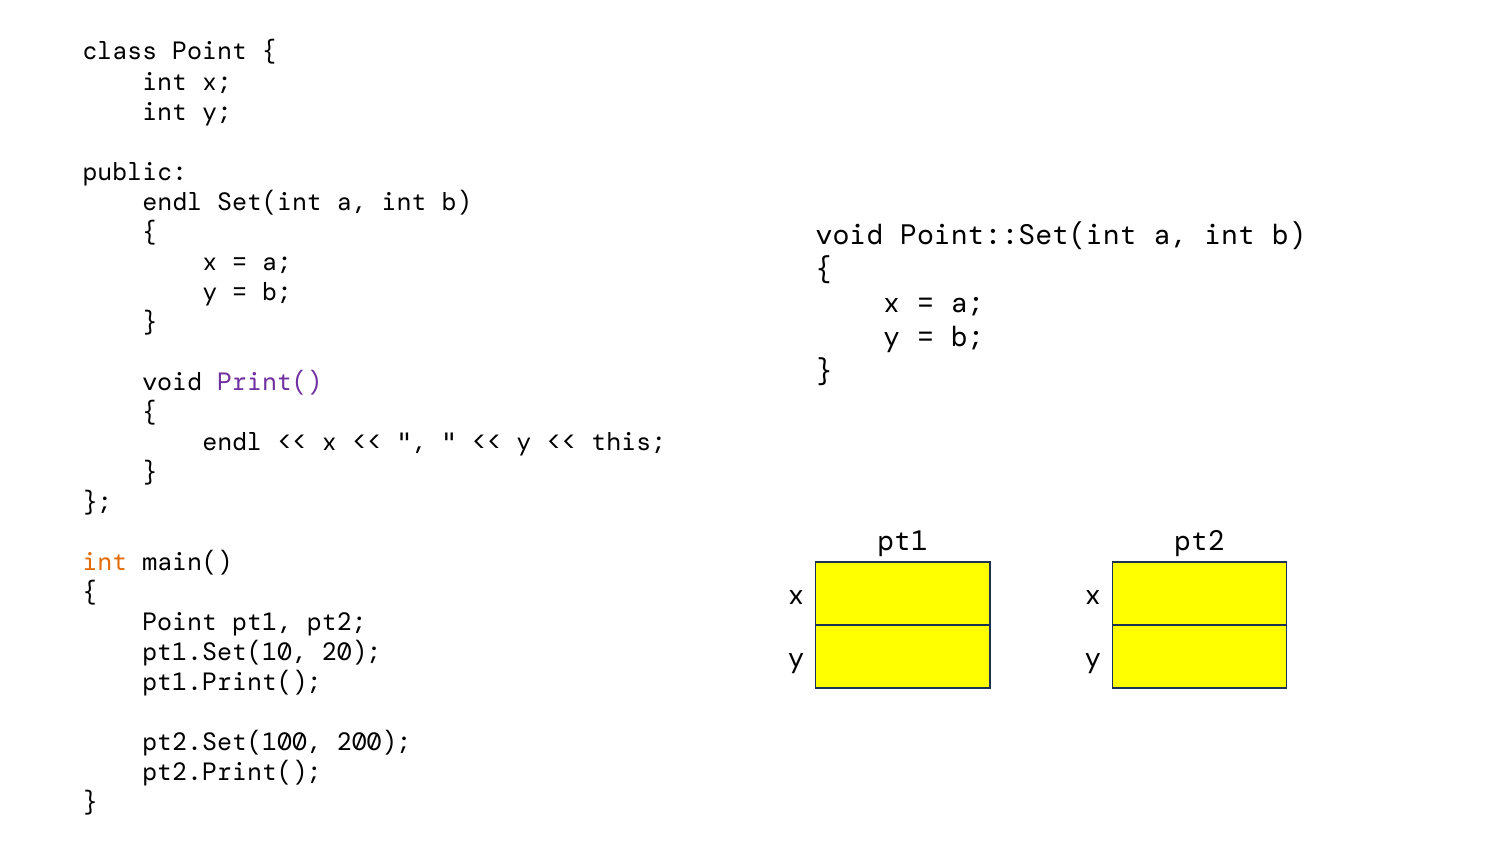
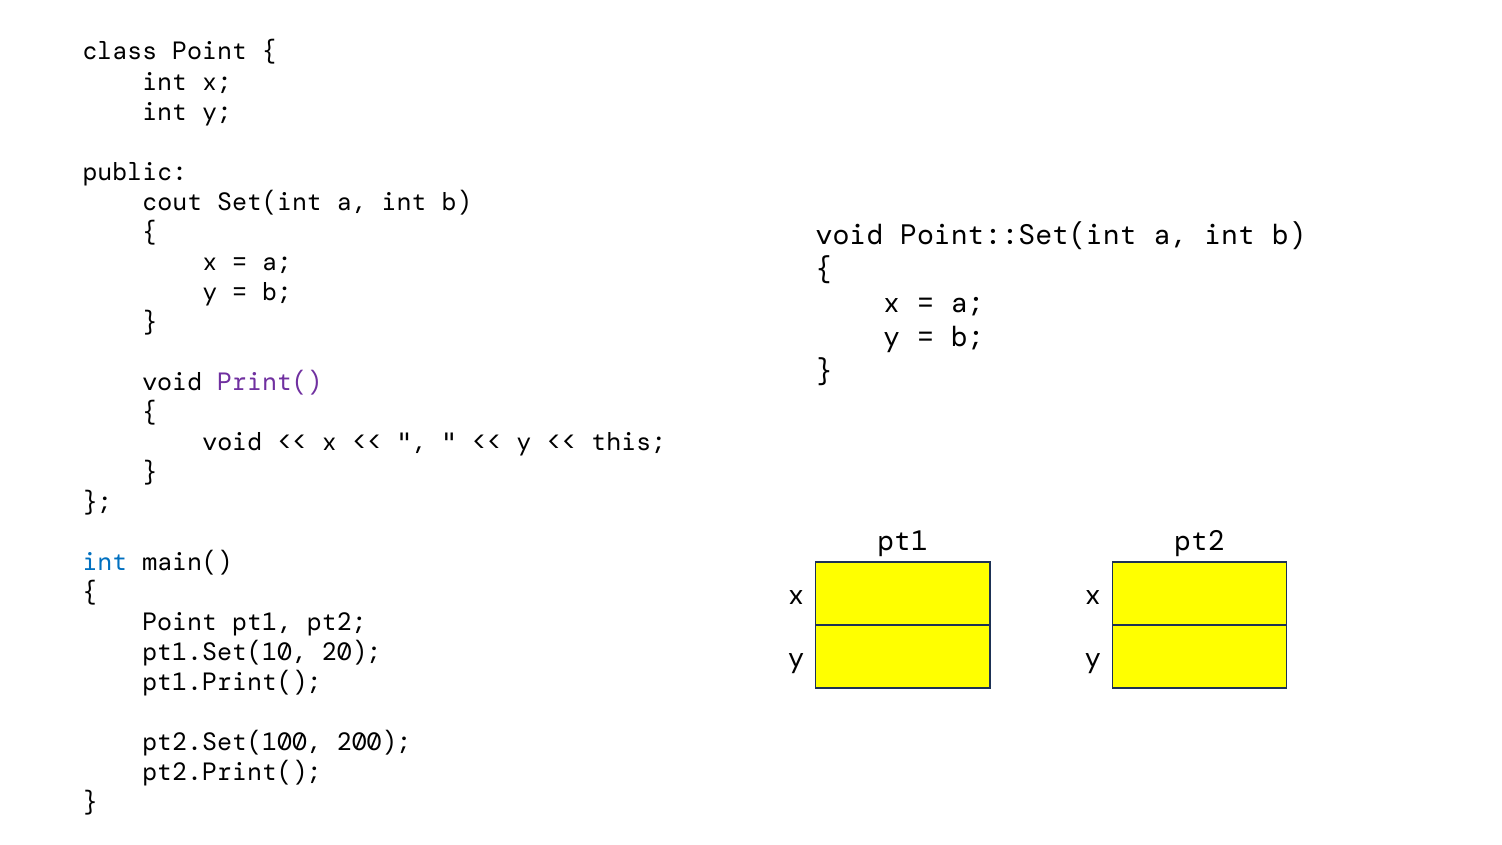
endl: endl -> cout (172, 202)
endl: endl -> void (232, 442)
int colour: orange -> blue (105, 562)
